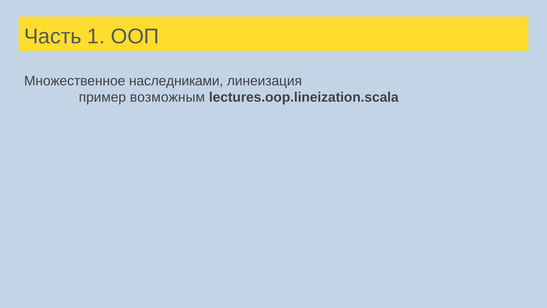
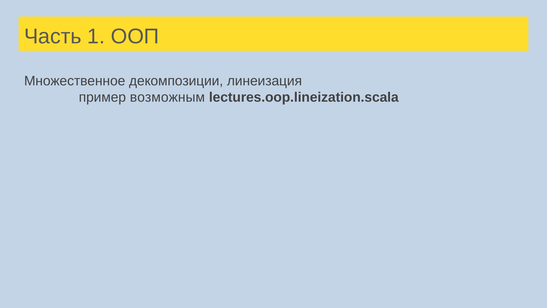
наследниками: наследниками -> декомпозиции (176, 81)
